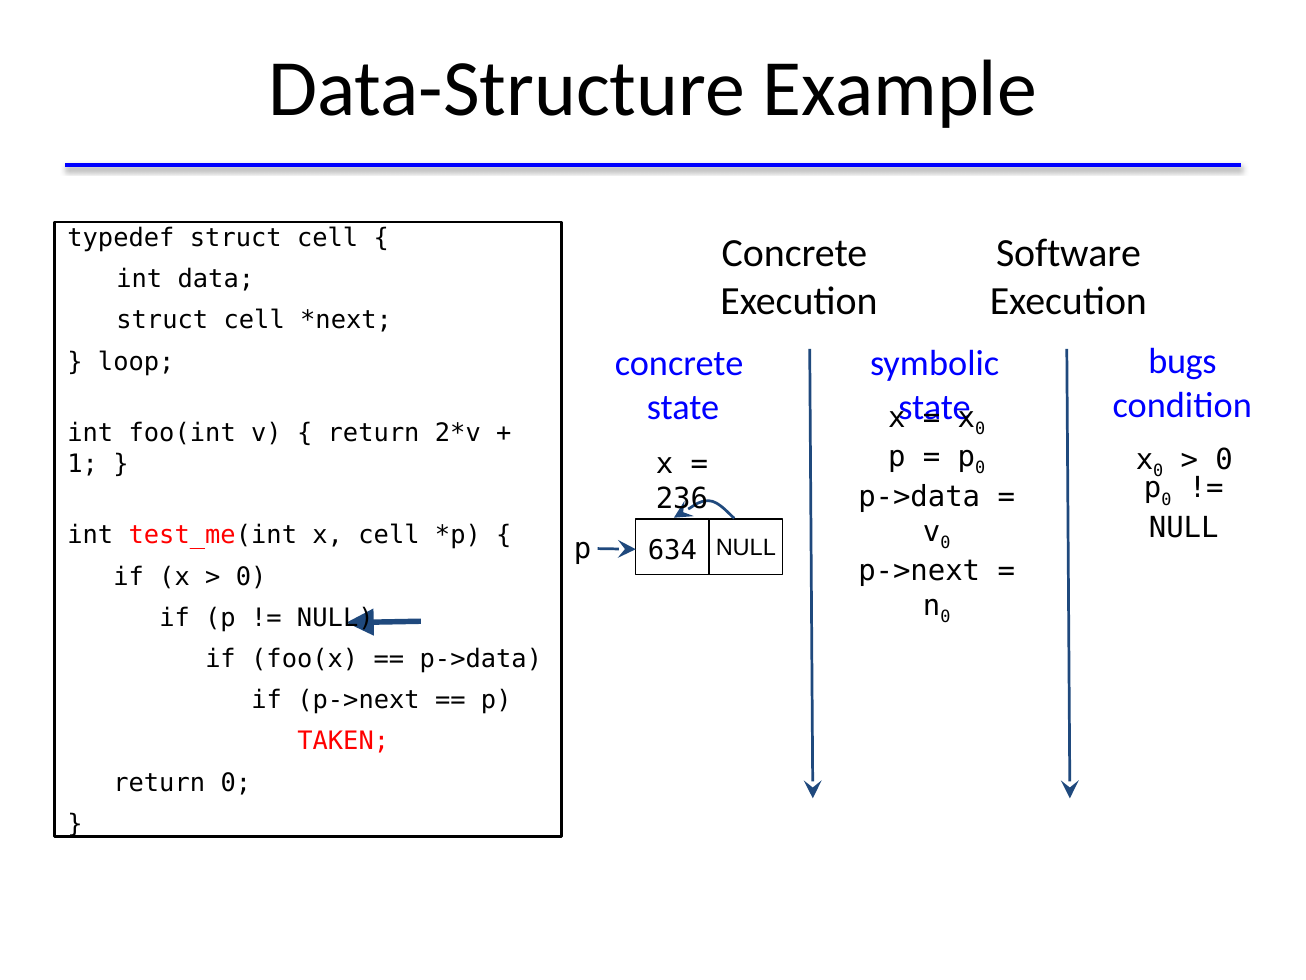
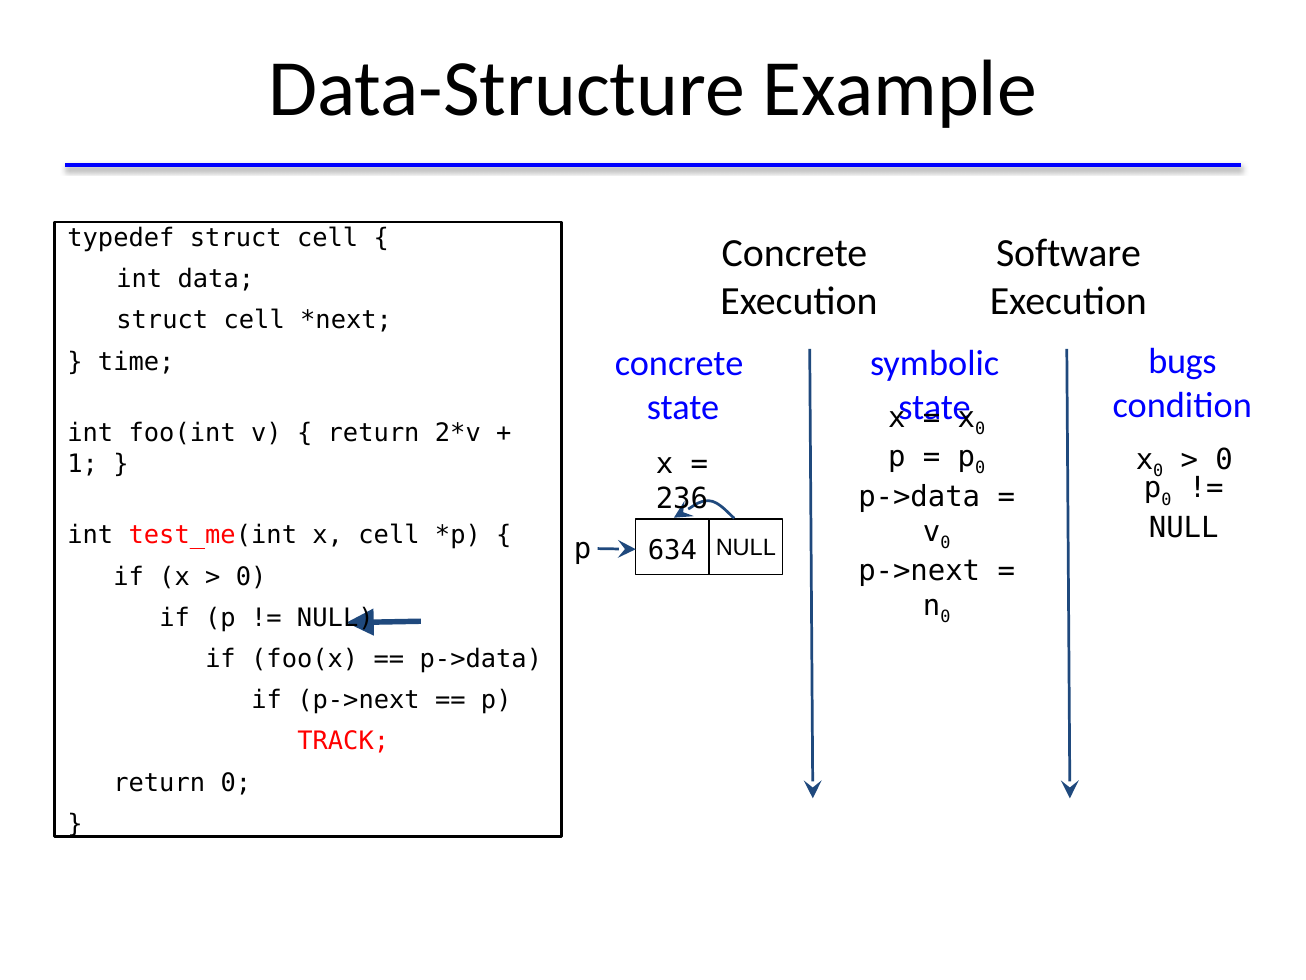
loop: loop -> time (136, 361)
TAKEN: TAKEN -> TRACK (343, 741)
